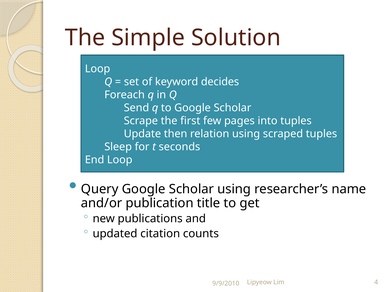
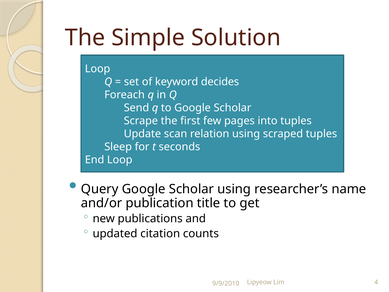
then: then -> scan (176, 134)
